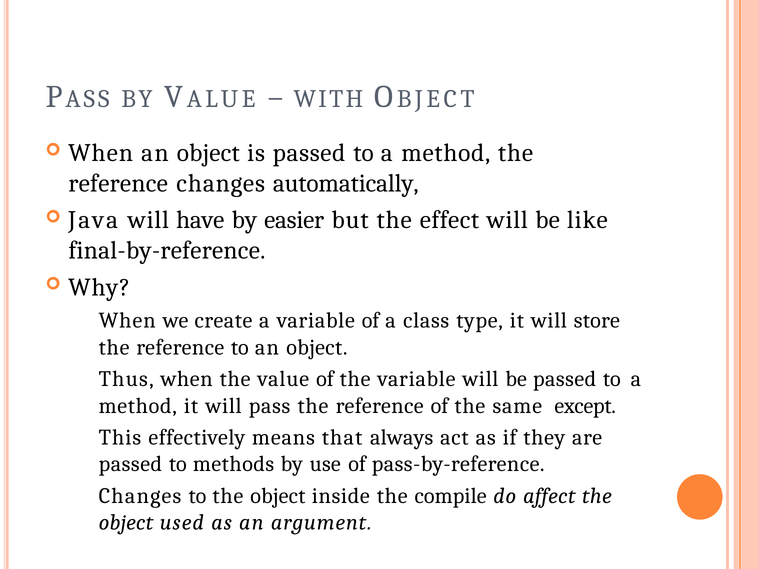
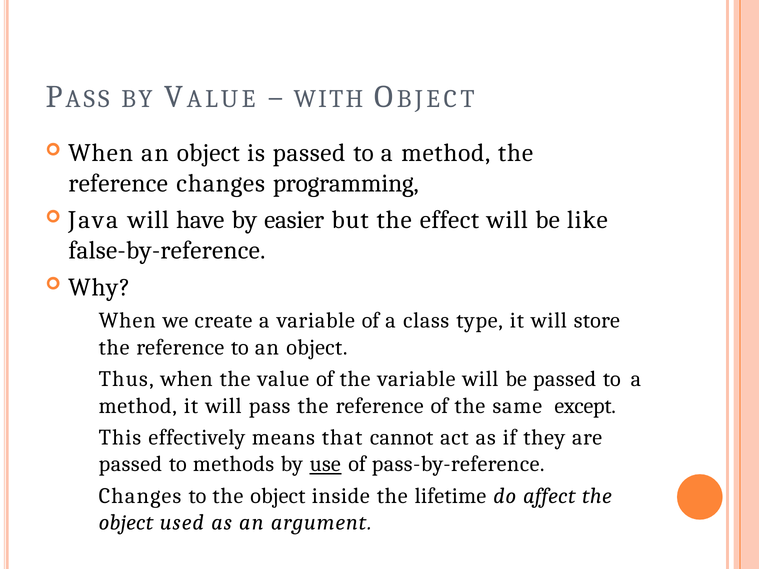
automatically: automatically -> programming (346, 184)
final-by-reference: final-by-reference -> false-by-reference (167, 251)
always: always -> cannot (402, 438)
use underline: none -> present (325, 464)
compile: compile -> lifetime (450, 496)
